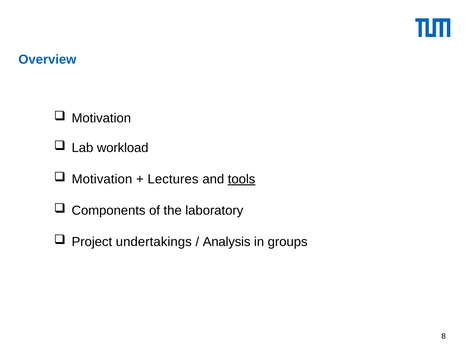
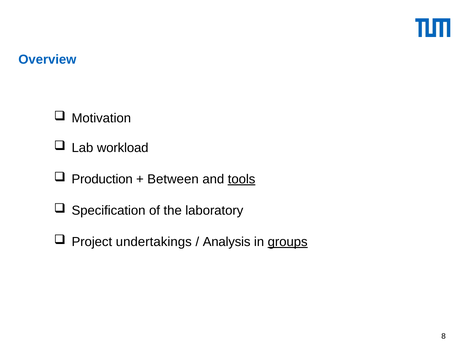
Motivation: Motivation -> Production (102, 179)
Lectures: Lectures -> Between (173, 179)
Components: Components -> Specification (109, 210)
groups underline: none -> present (288, 242)
